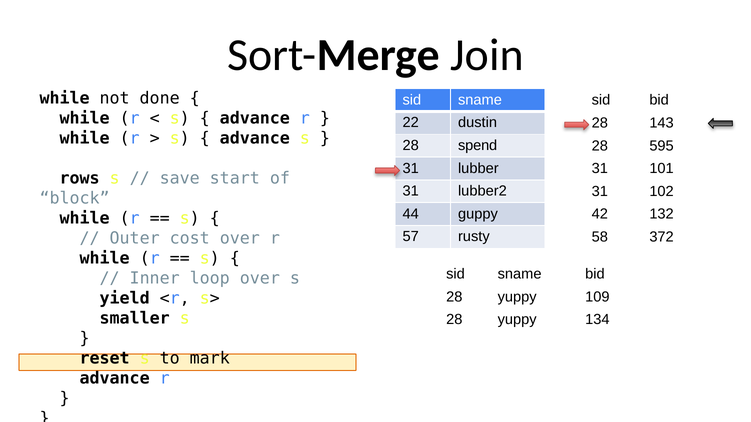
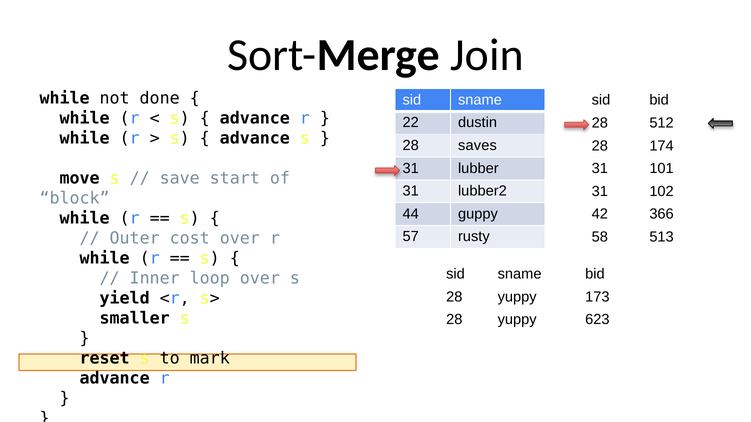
143: 143 -> 512 (662, 123)
spend: spend -> saves (477, 146)
595: 595 -> 174 (662, 146)
rows: rows -> move (80, 178)
132: 132 -> 366 (662, 214)
372: 372 -> 513 (662, 237)
109: 109 -> 173 (597, 297)
134: 134 -> 623 (597, 320)
